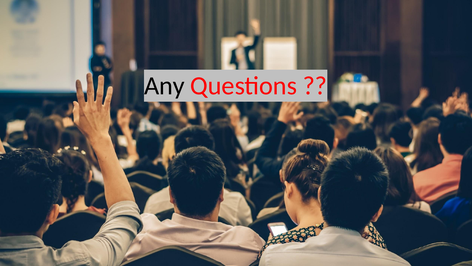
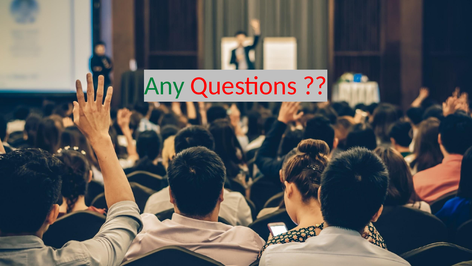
Any colour: black -> green (164, 86)
